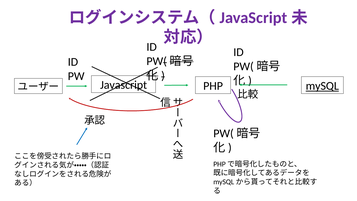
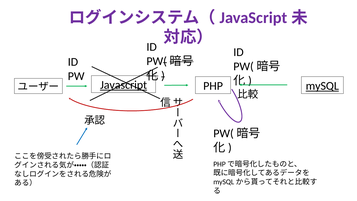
Javascript underline: none -> present (124, 85)
